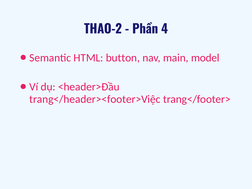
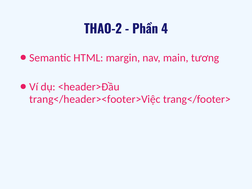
button: button -> margin (123, 58)
model: model -> tương (205, 58)
